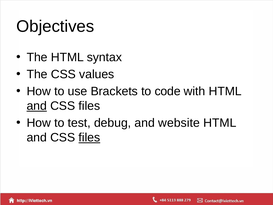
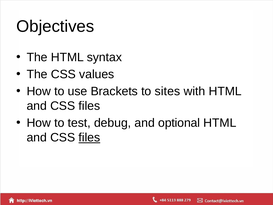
code: code -> sites (167, 91)
and underline: present -> none (37, 106)
website: website -> optional (179, 123)
